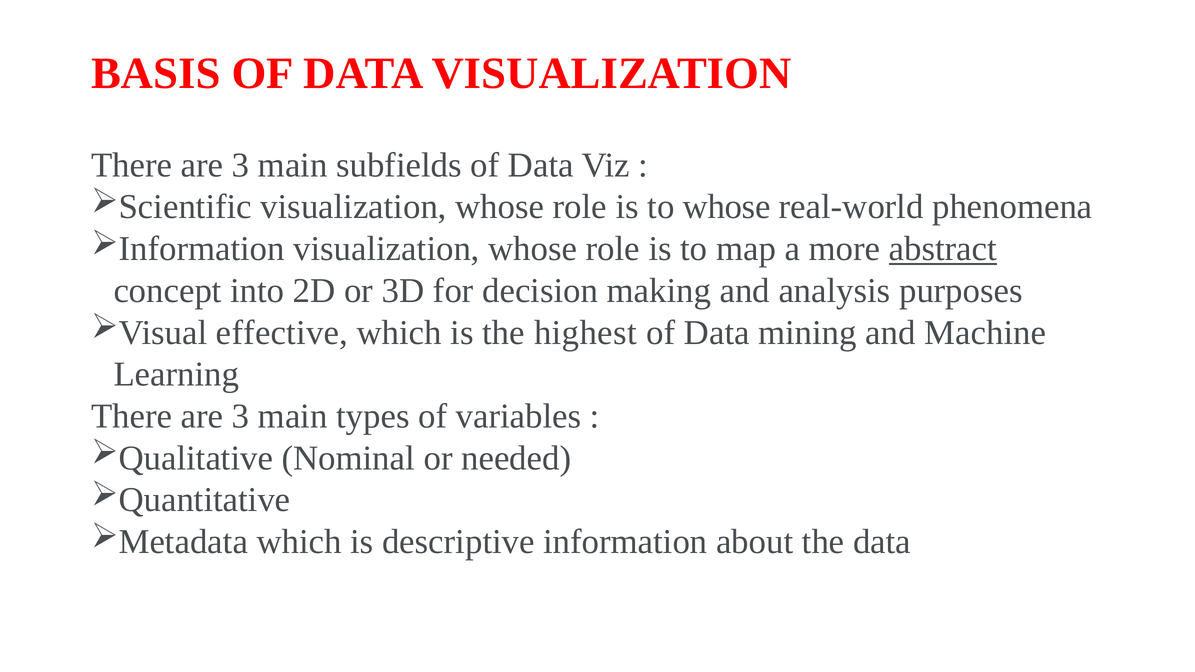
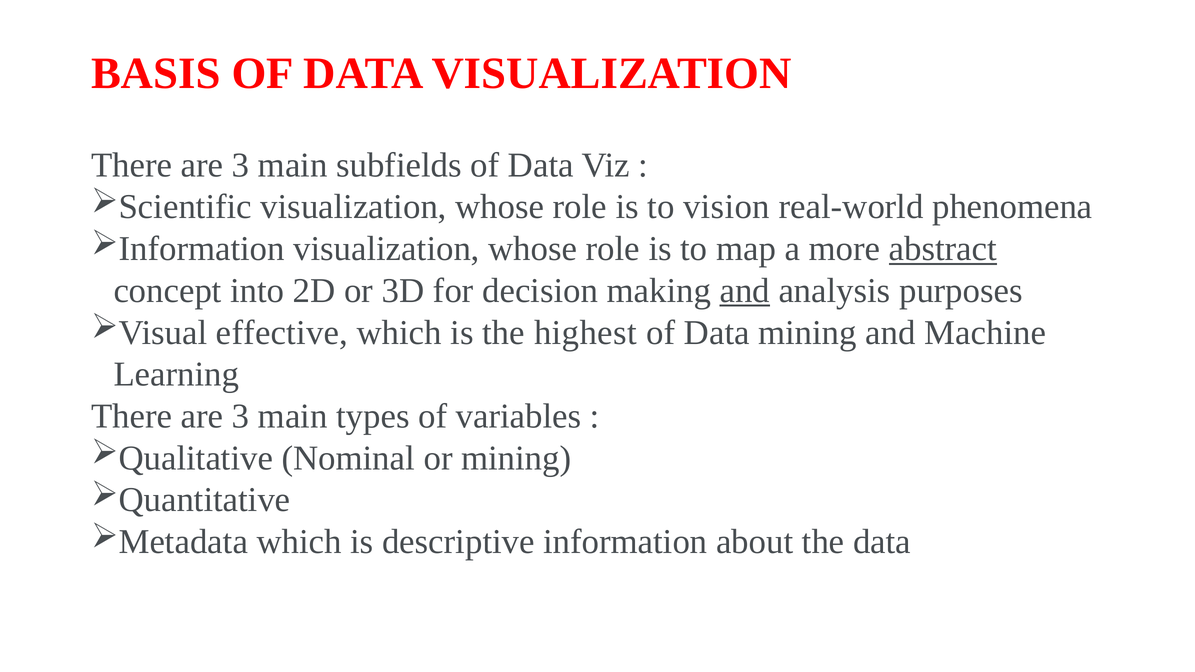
to whose: whose -> vision (726, 207)
and underline: none -> present (745, 291)
or needed: needed -> mining (516, 458)
